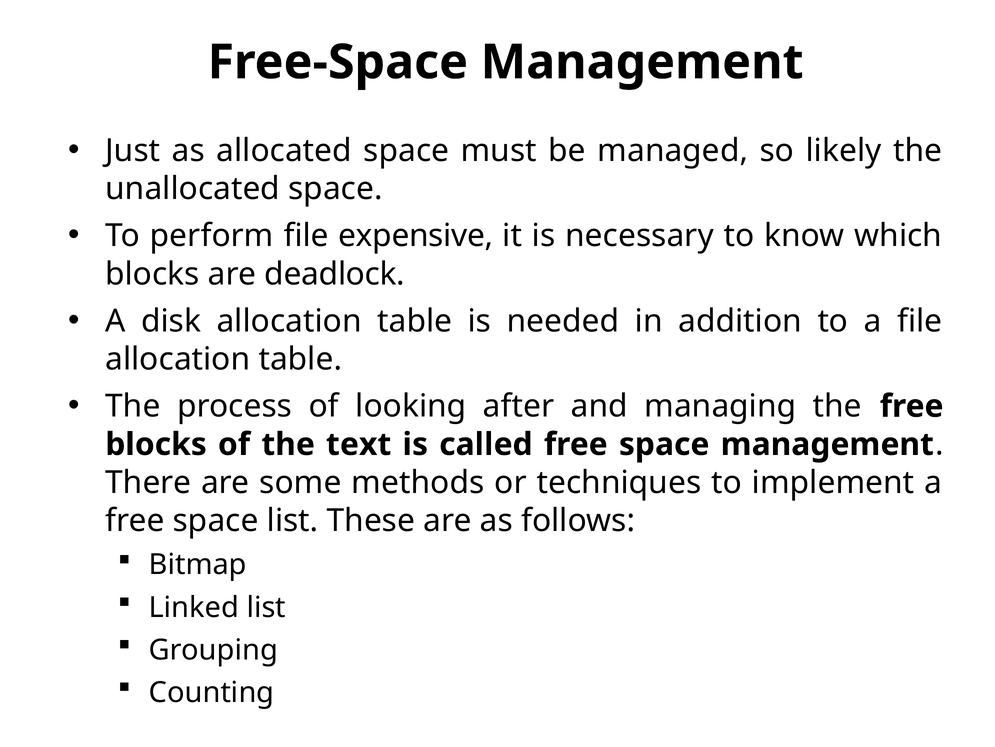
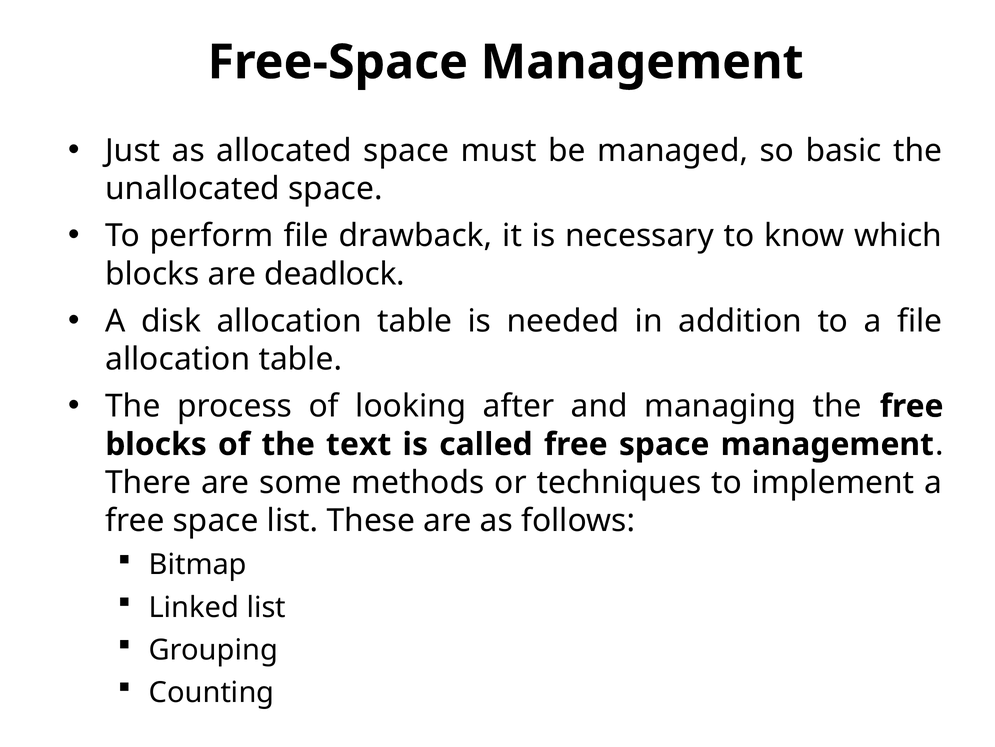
likely: likely -> basic (844, 151)
expensive: expensive -> drawback (416, 236)
